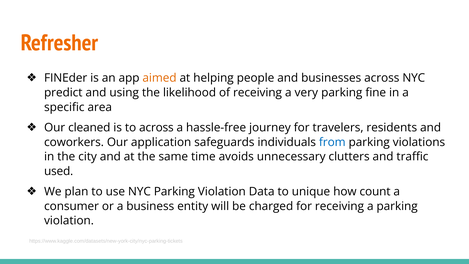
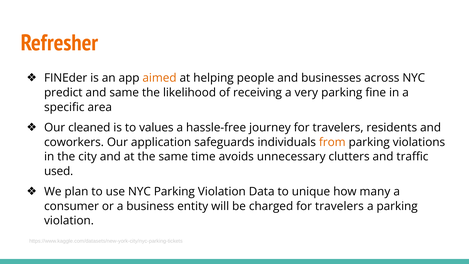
and using: using -> same (124, 93)
to across: across -> values (156, 127)
from colour: blue -> orange (332, 142)
count: count -> many (375, 192)
charged for receiving: receiving -> travelers (339, 206)
